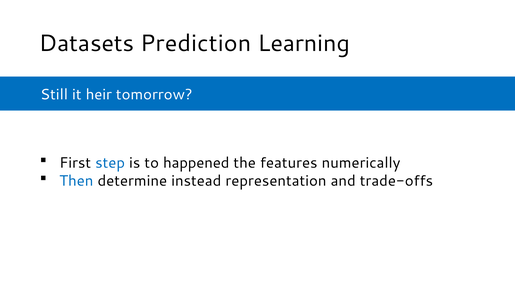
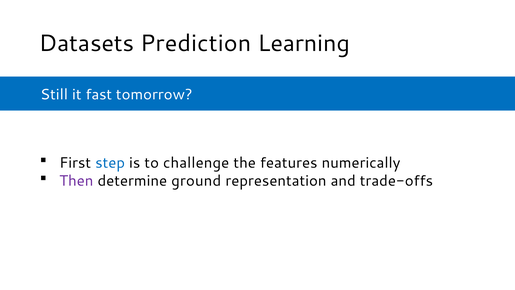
heir: heir -> fast (99, 94)
happened: happened -> challenge (196, 163)
Then colour: blue -> purple (76, 181)
instead: instead -> ground (196, 181)
